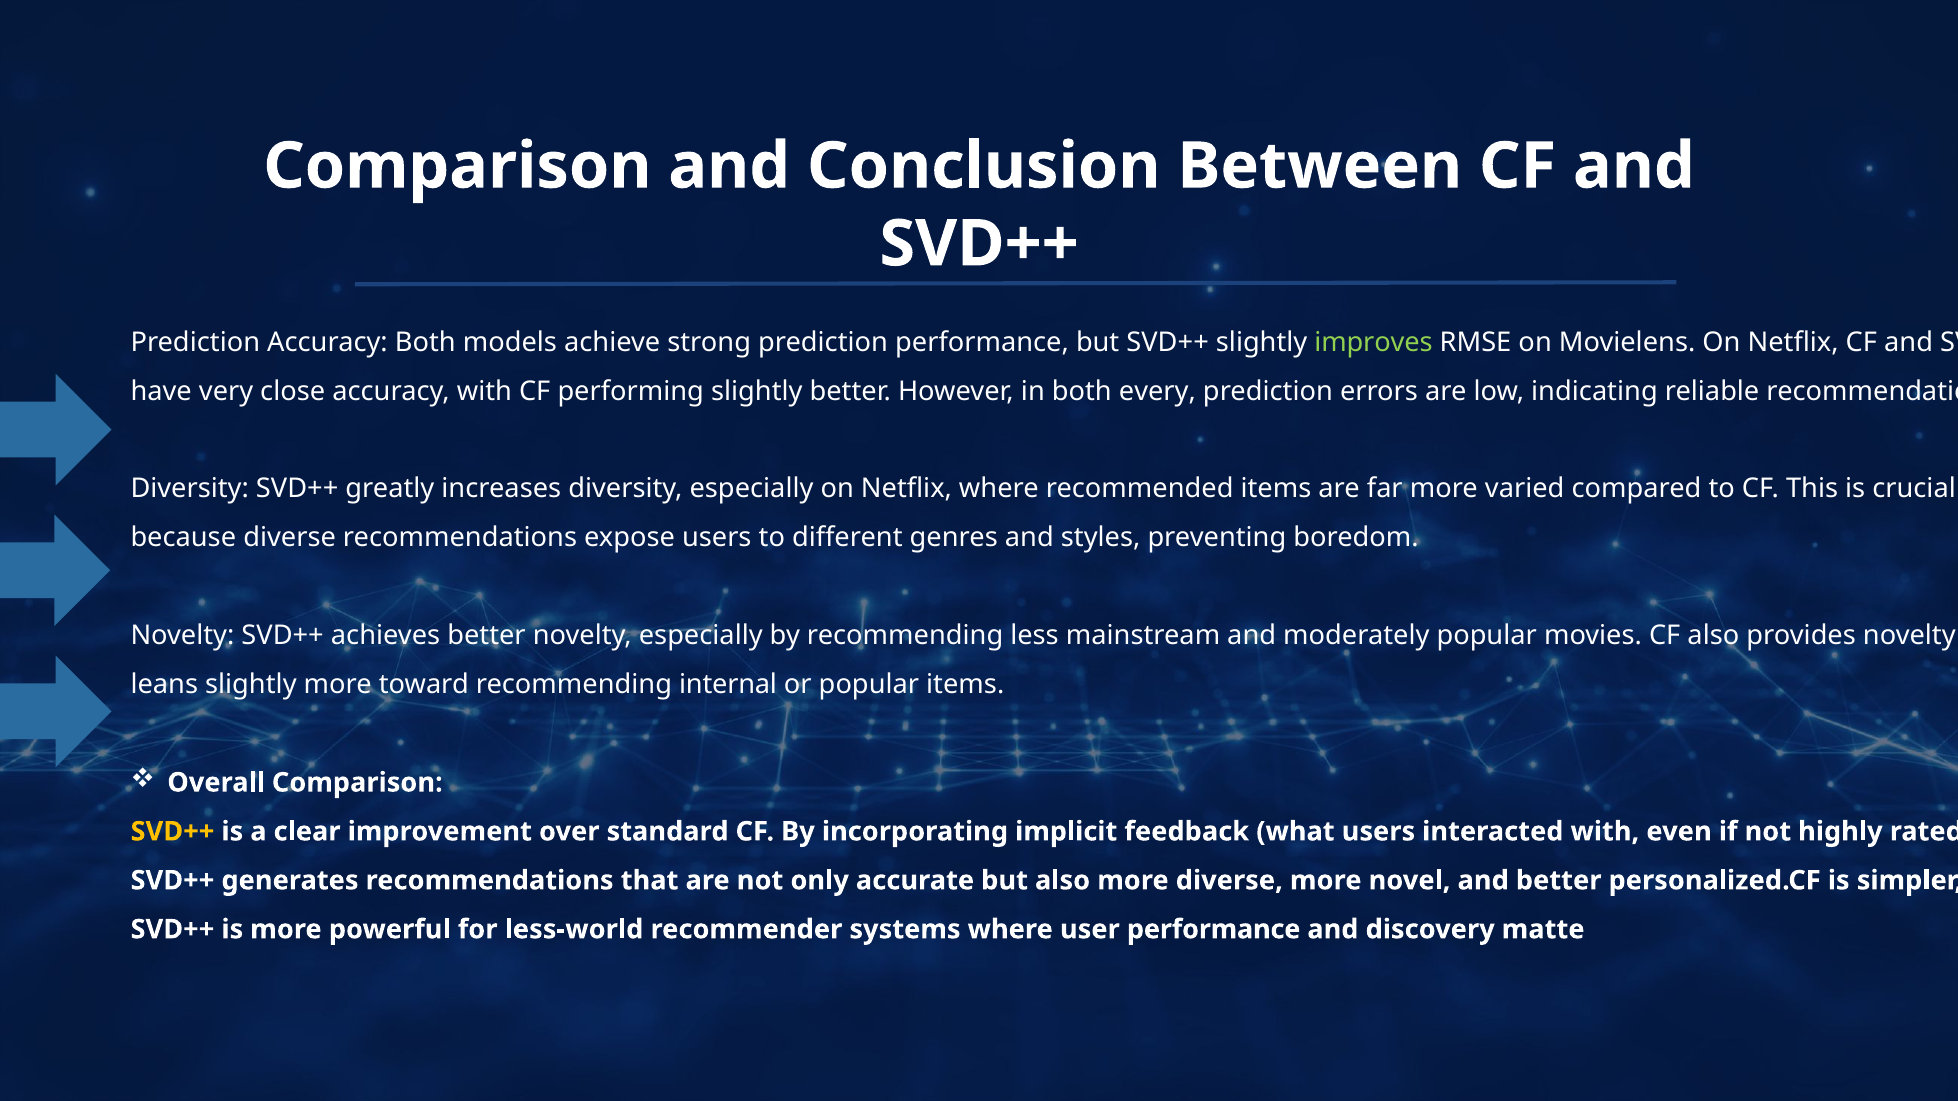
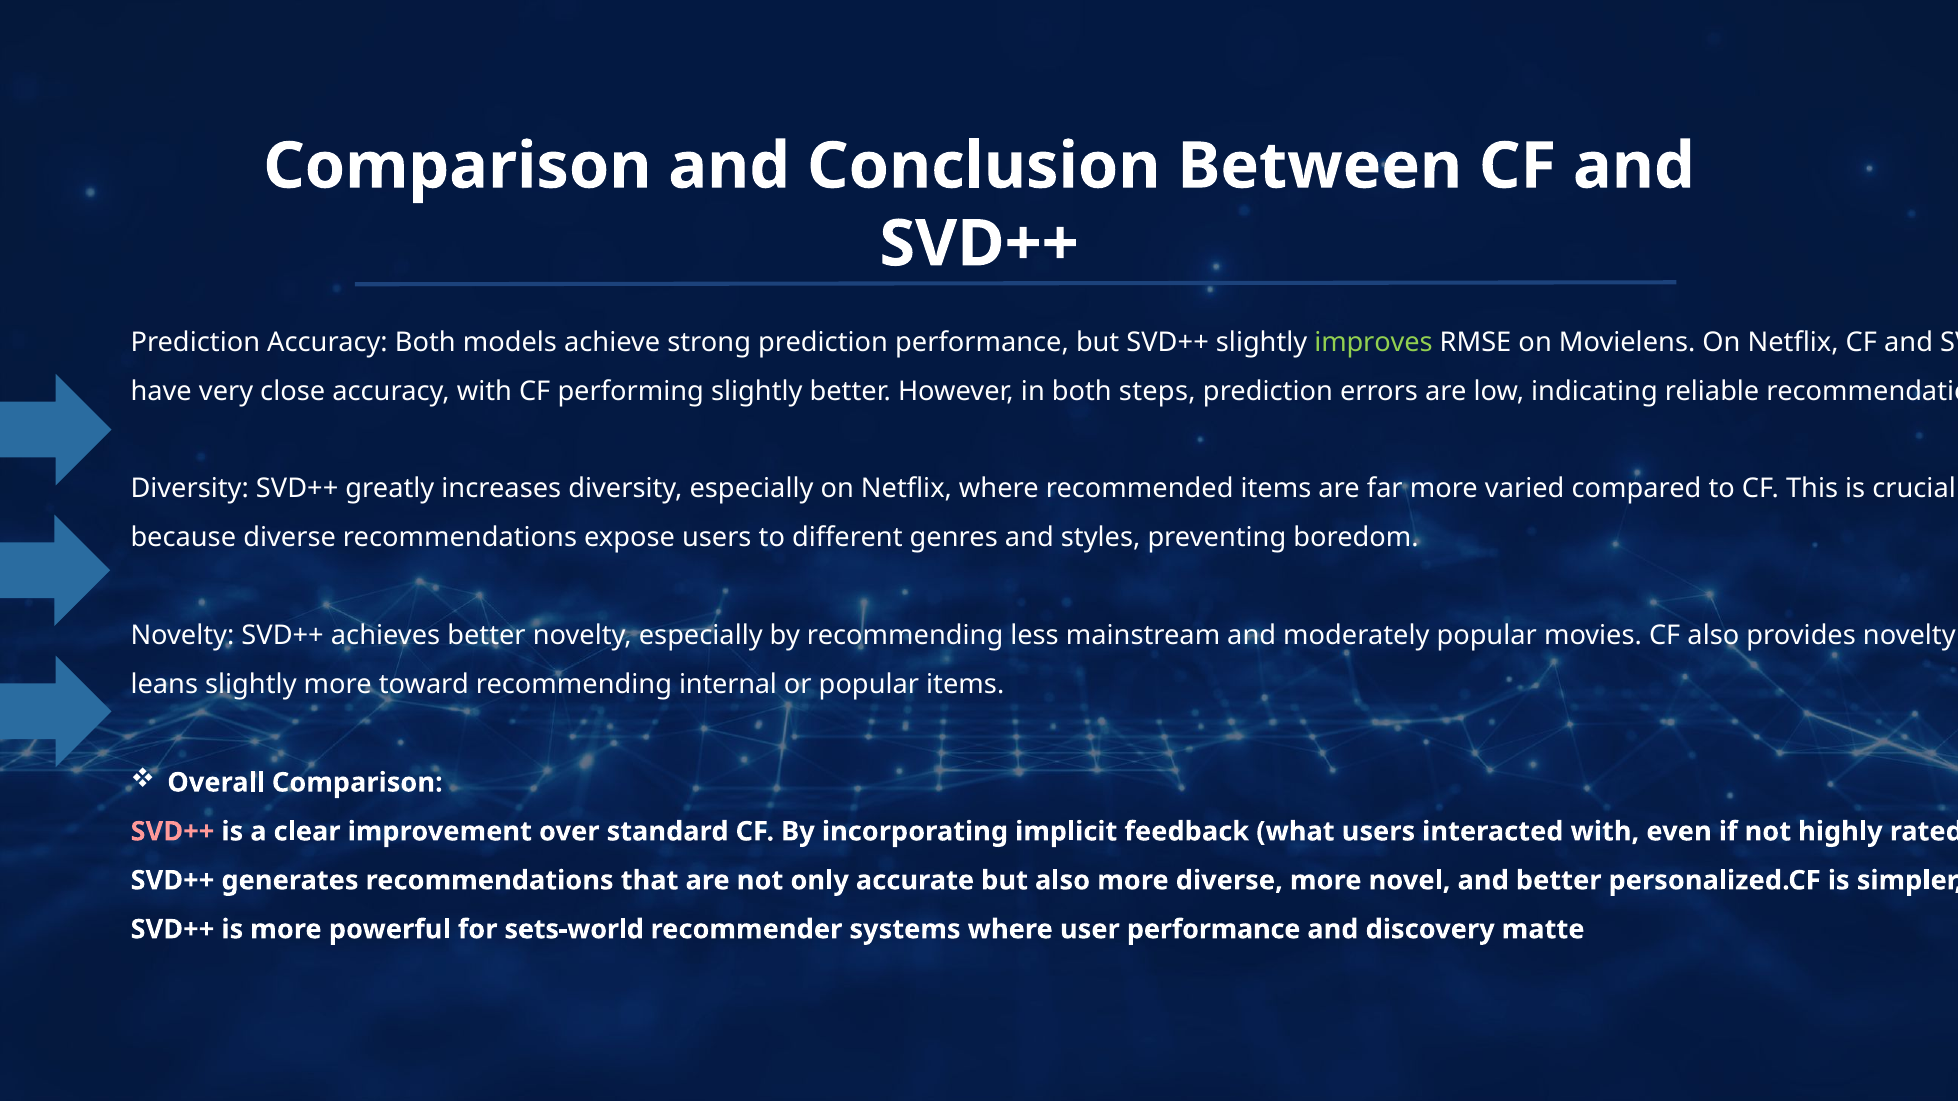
every: every -> steps (1157, 391)
SVD++ colour: yellow -> pink (172, 832)
less-world: less-world -> sets-world (574, 930)
